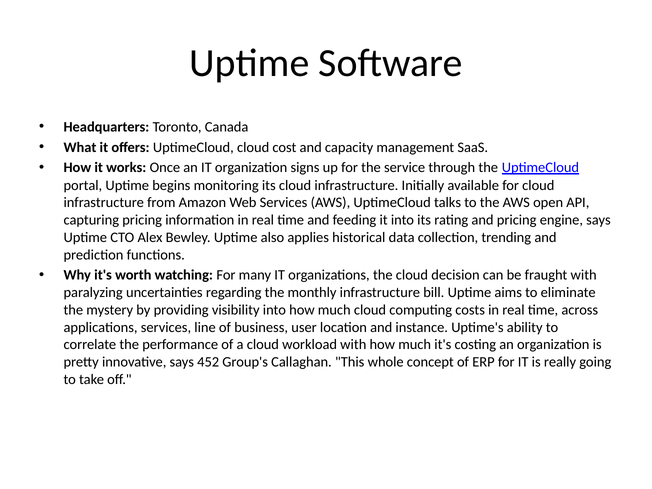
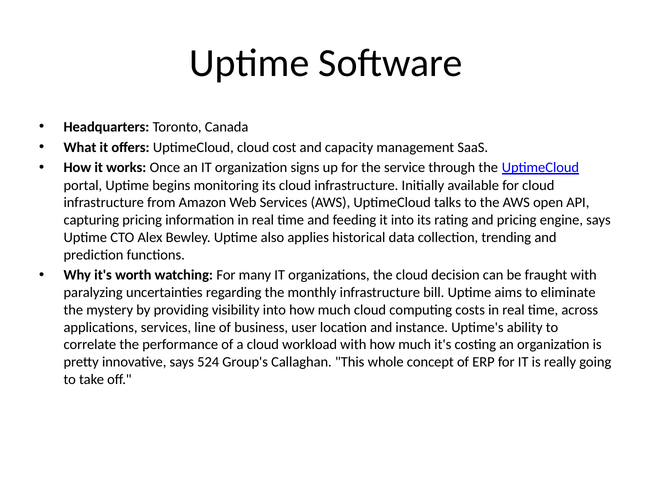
452: 452 -> 524 (208, 362)
